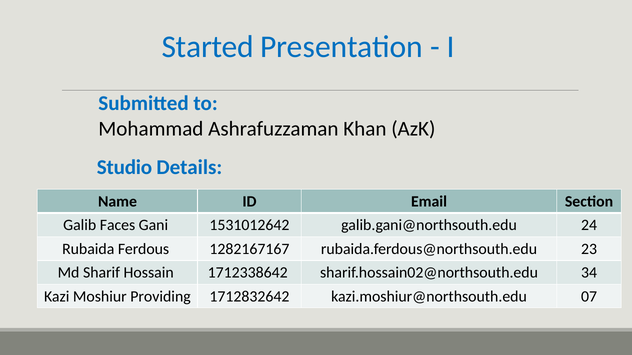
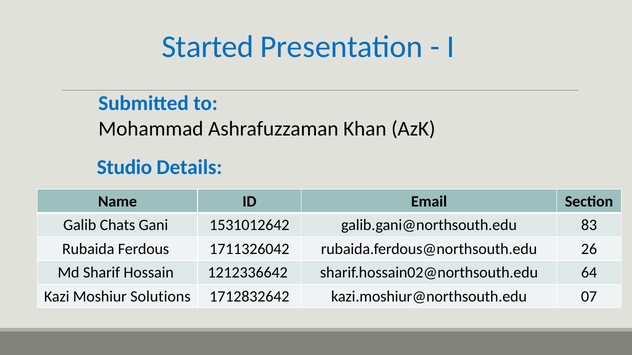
Faces: Faces -> Chats (118, 226)
24: 24 -> 83 (589, 226)
1282167167: 1282167167 -> 1711326042 (249, 249)
23: 23 -> 26 (589, 249)
1712338642: 1712338642 -> 1212336642 (248, 273)
34: 34 -> 64 (589, 273)
Providing: Providing -> Solutions (160, 297)
